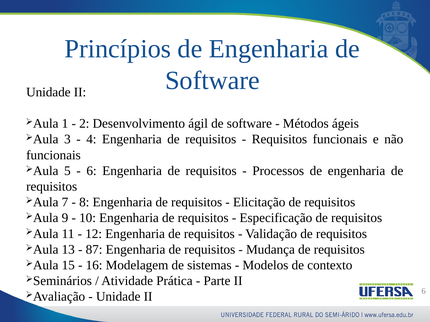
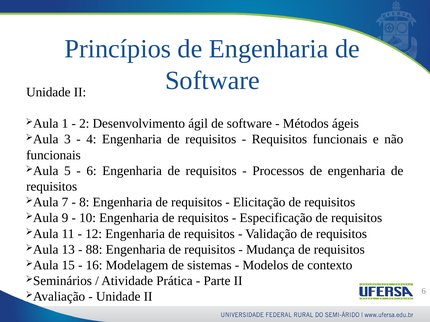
87: 87 -> 88 (94, 250)
